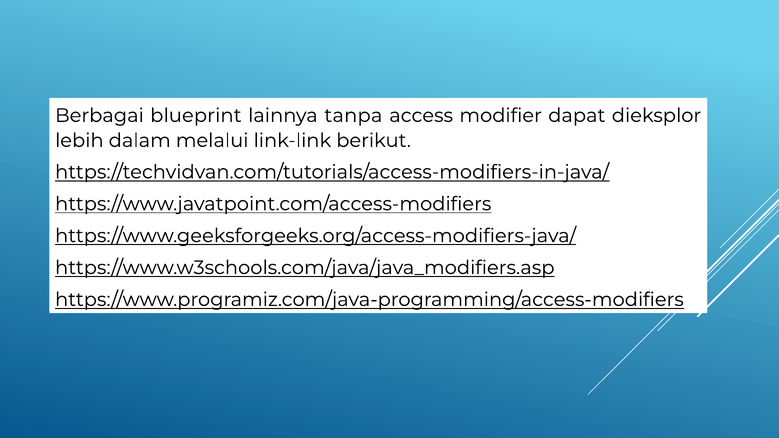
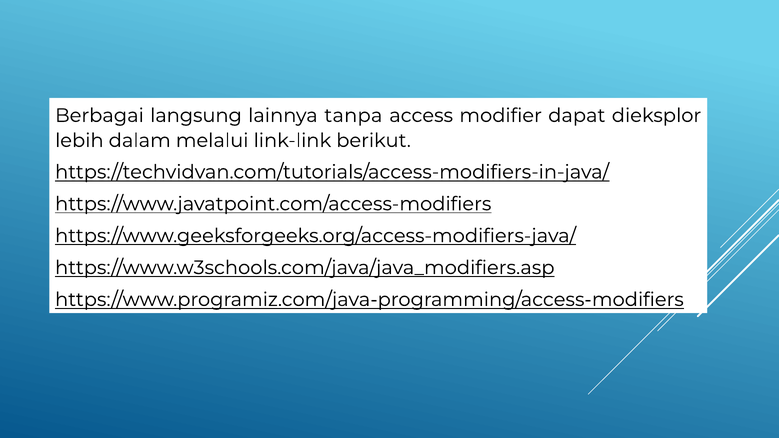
blueprint: blueprint -> langsung (196, 116)
